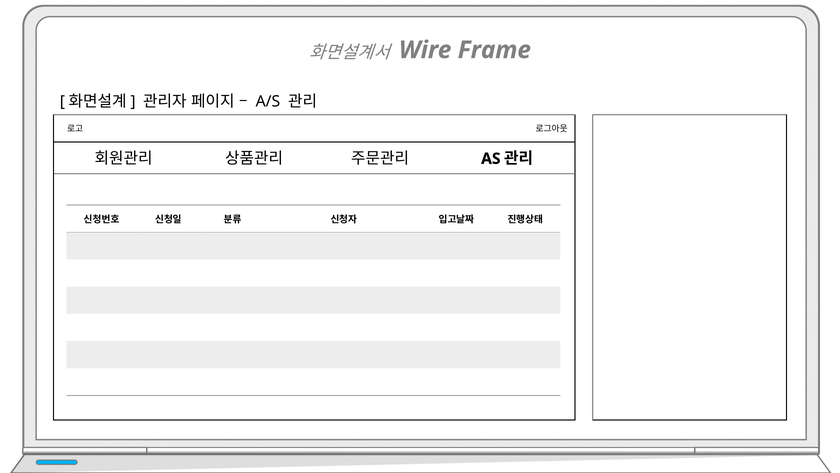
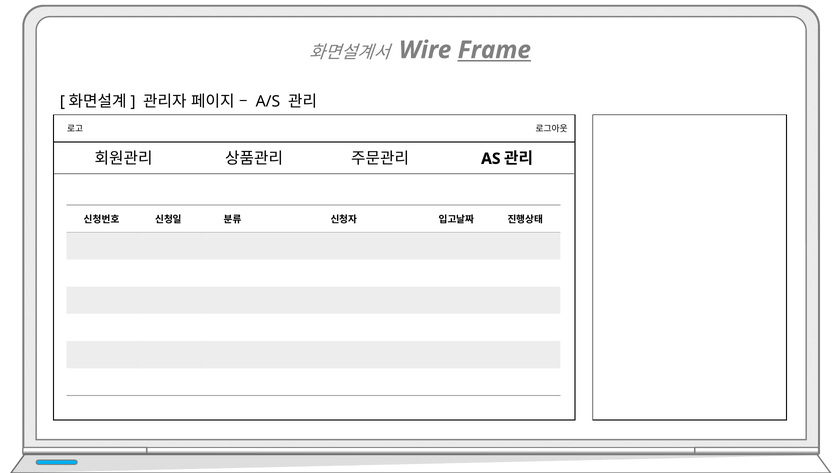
Frame underline: none -> present (494, 50)
